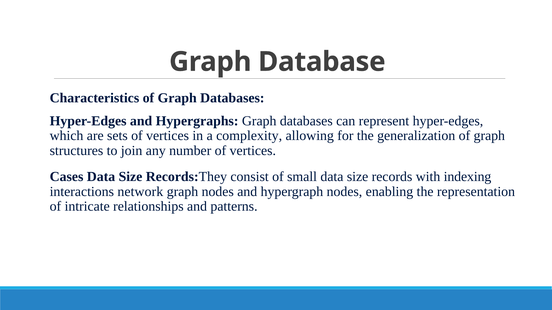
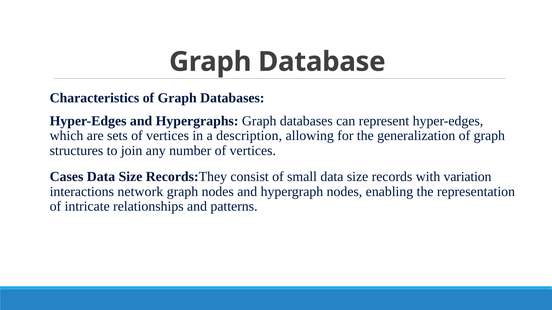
complexity: complexity -> description (249, 136)
indexing: indexing -> variation (468, 177)
